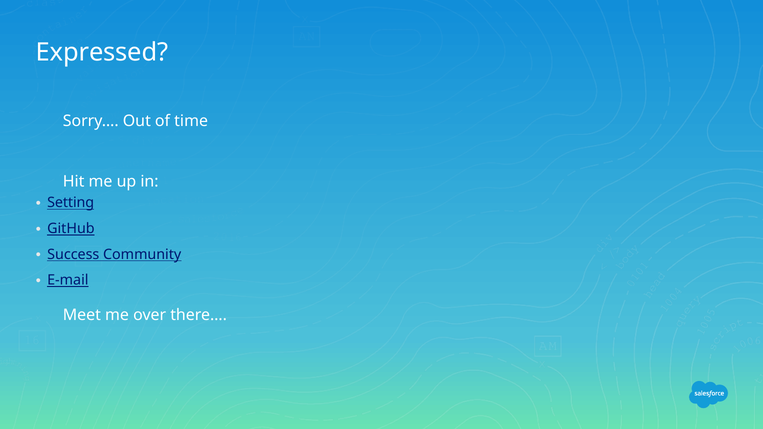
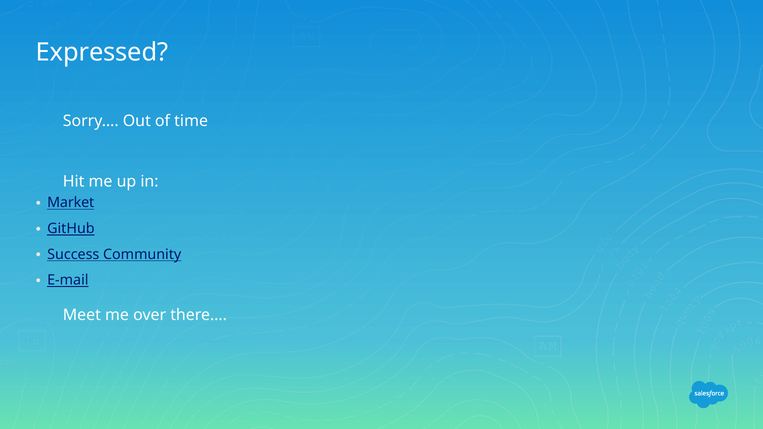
Setting: Setting -> Market (71, 203)
